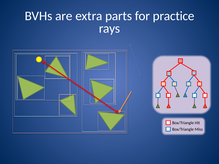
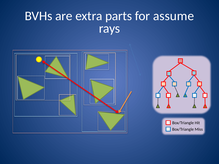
practice: practice -> assume (174, 16)
